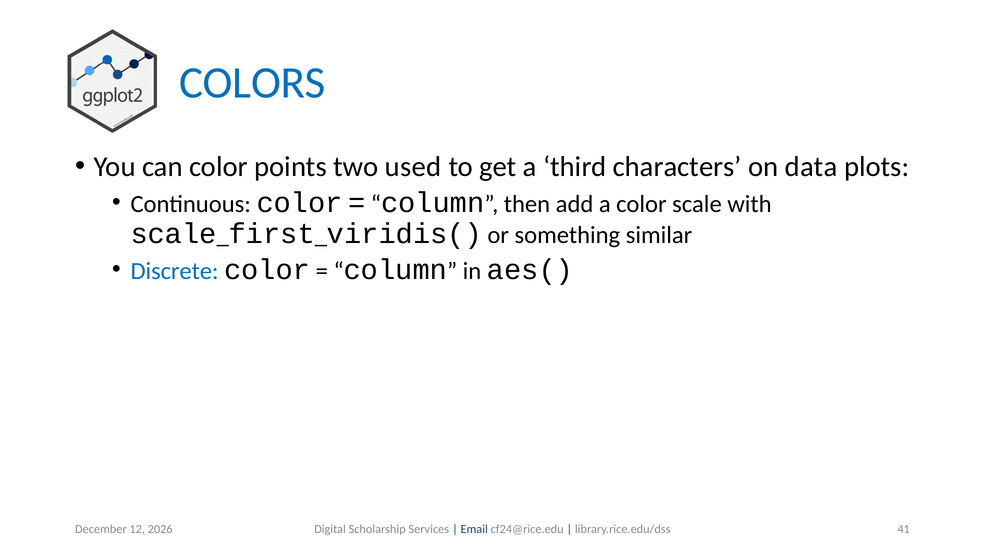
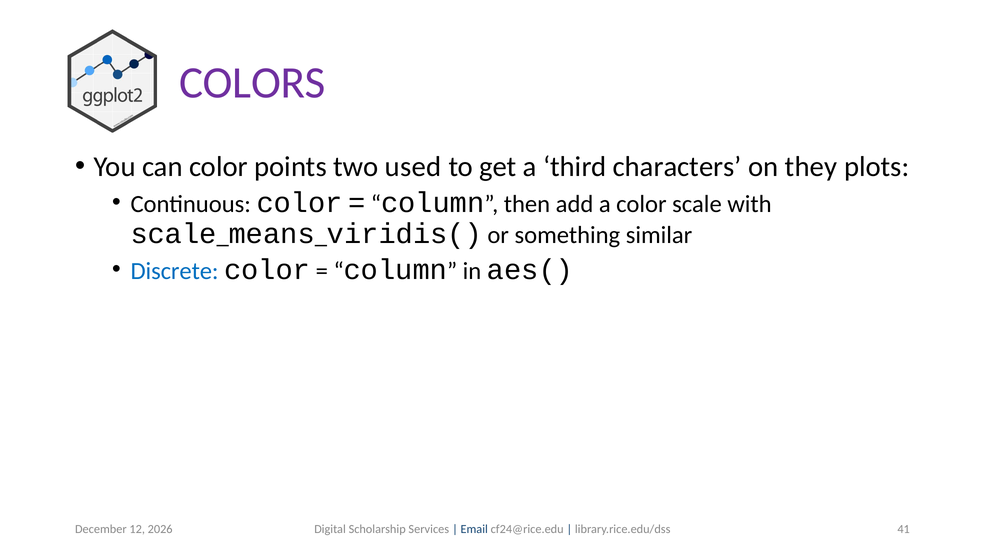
COLORS colour: blue -> purple (252, 83)
data: data -> they (811, 167)
first: first -> means (272, 234)
